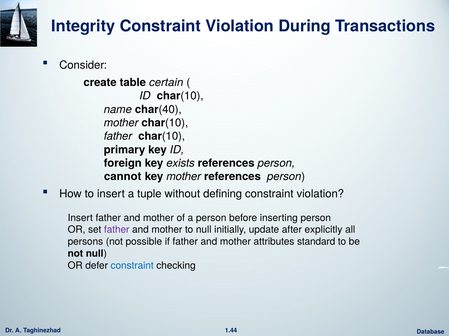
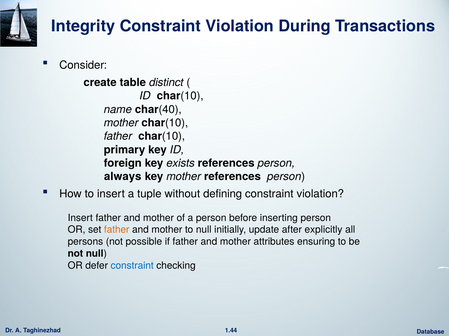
certain: certain -> distinct (166, 83)
cannot: cannot -> always (123, 177)
father colour: purple -> orange (117, 230)
standard: standard -> ensuring (316, 242)
